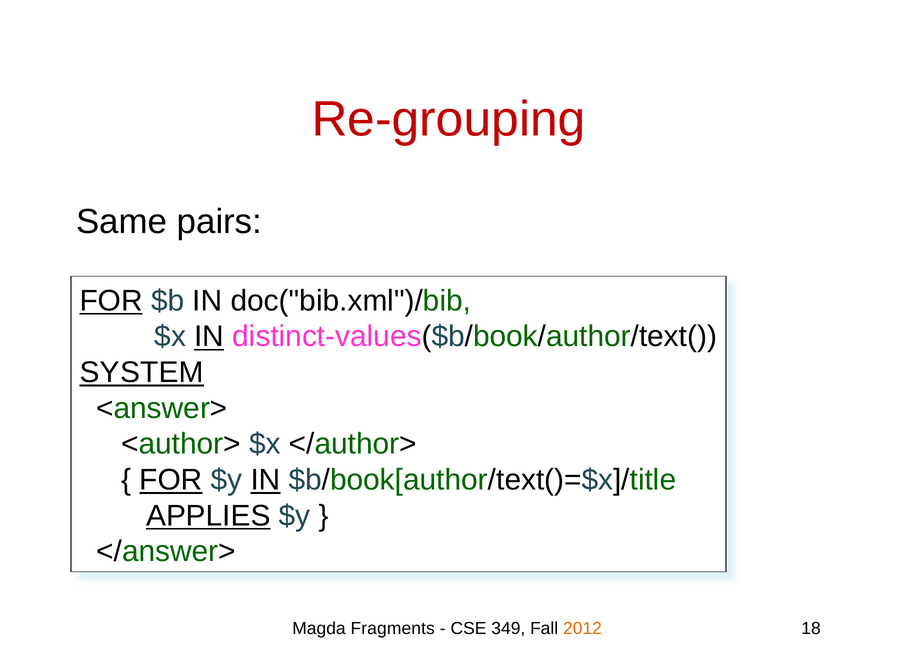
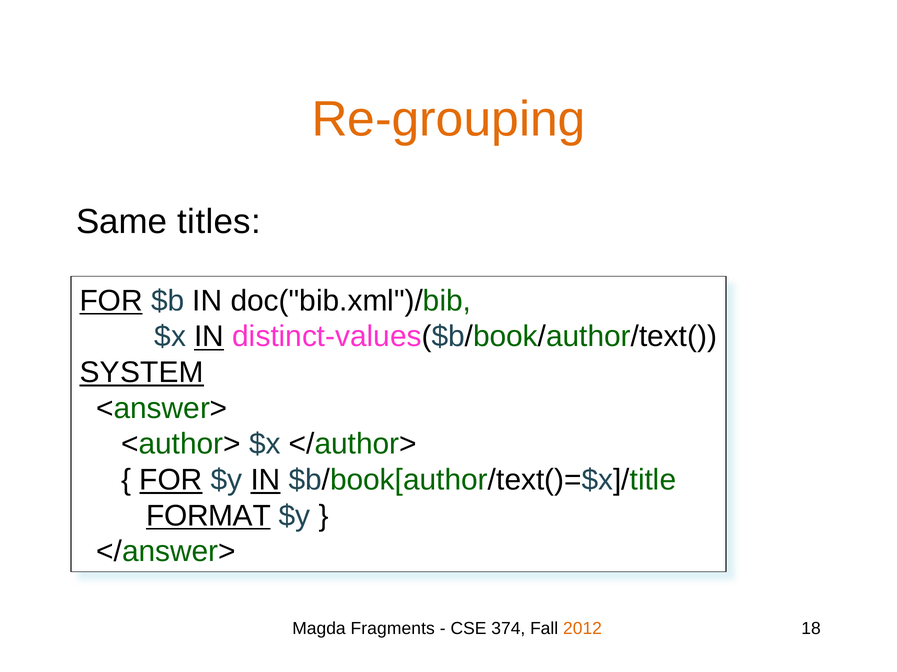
Re-grouping colour: red -> orange (448, 119)
pairs: pairs -> titles (219, 222)
APPLIES: APPLIES -> FORMAT (208, 516)
349: 349 -> 374 (508, 629)
